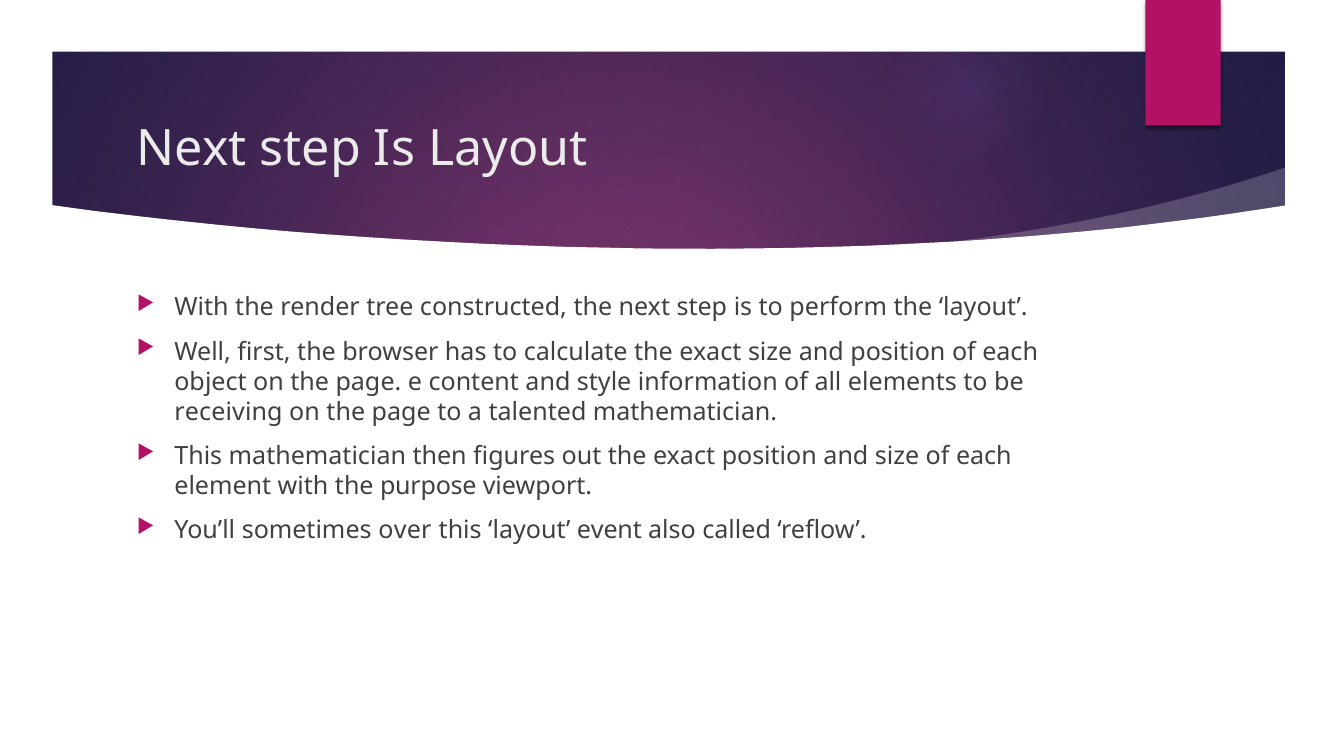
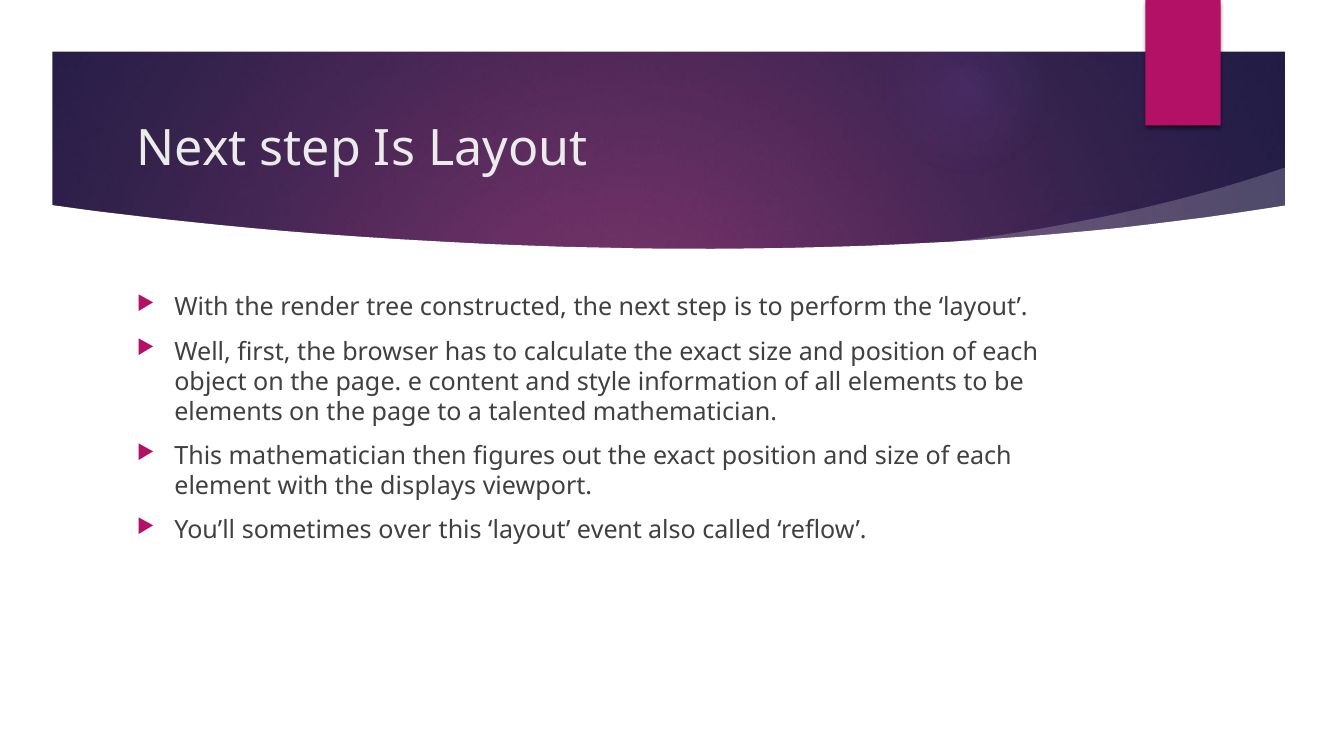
receiving: receiving -> elements (229, 412)
purpose: purpose -> displays (428, 486)
